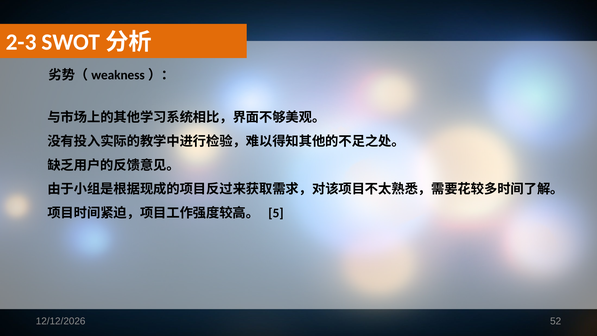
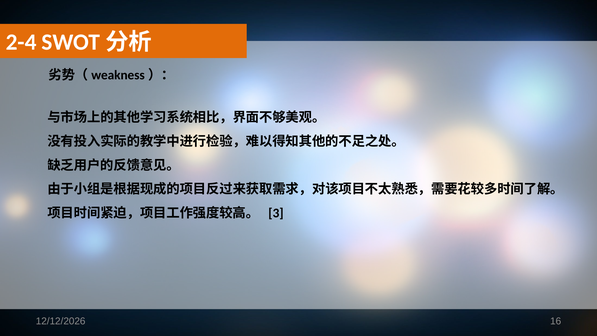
2-3: 2-3 -> 2-4 (21, 42)
5: 5 -> 3 (276, 213)
52: 52 -> 16 (556, 321)
